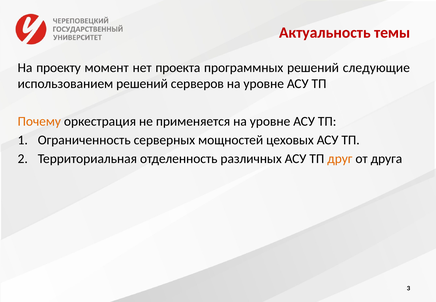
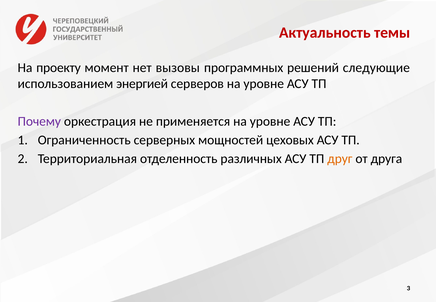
проекта: проекта -> вызовы (178, 68)
использованием решений: решений -> энергией (142, 84)
Почему colour: orange -> purple (39, 121)
